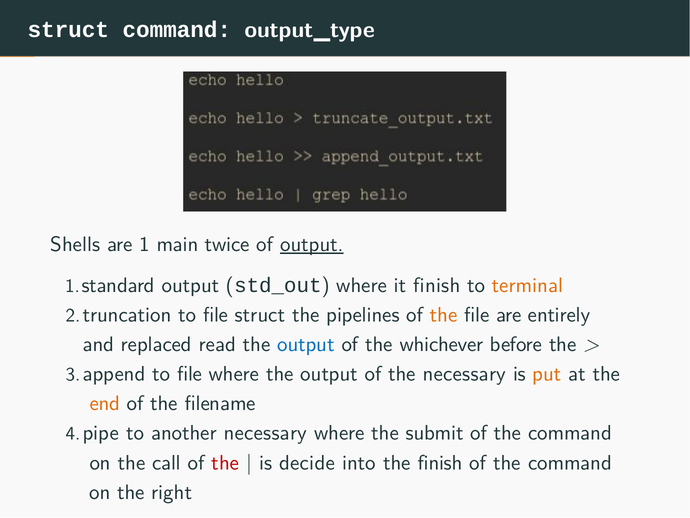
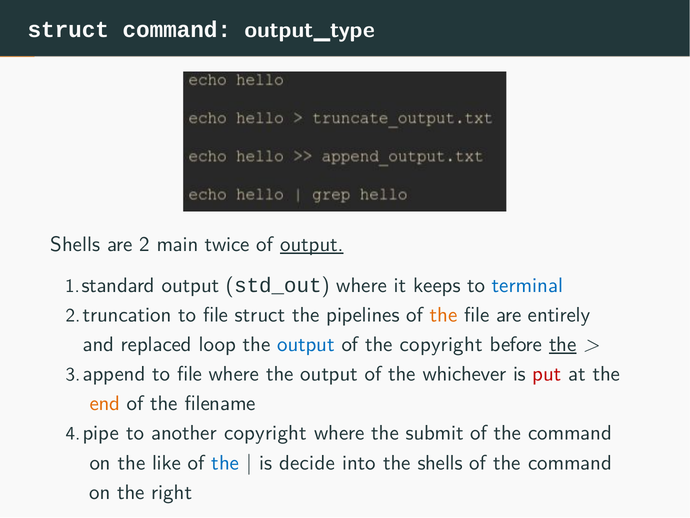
1: 1 -> 2 (145, 244)
it finish: finish -> keeps (437, 285)
terminal colour: orange -> blue (527, 285)
read: read -> loop (217, 344)
the whichever: whichever -> copyright (441, 344)
the underline: none -> present (563, 344)
the necessary: necessary -> whichever (465, 374)
put colour: orange -> red (547, 374)
another necessary: necessary -> copyright (265, 433)
call: call -> like (167, 463)
the colour: red -> blue (225, 463)
the finish: finish -> shells (440, 463)
